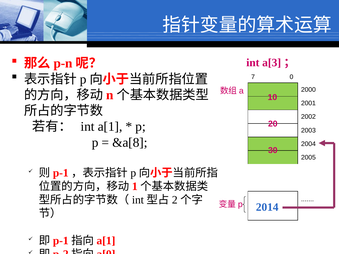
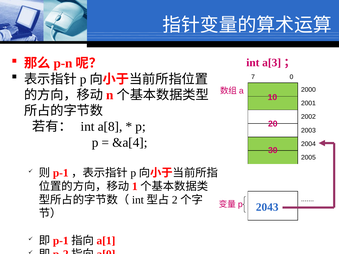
a[1: a[1 -> a[8 (110, 127)
&a[8: &a[8 -> &a[4 (130, 143)
2014: 2014 -> 2043 (267, 207)
